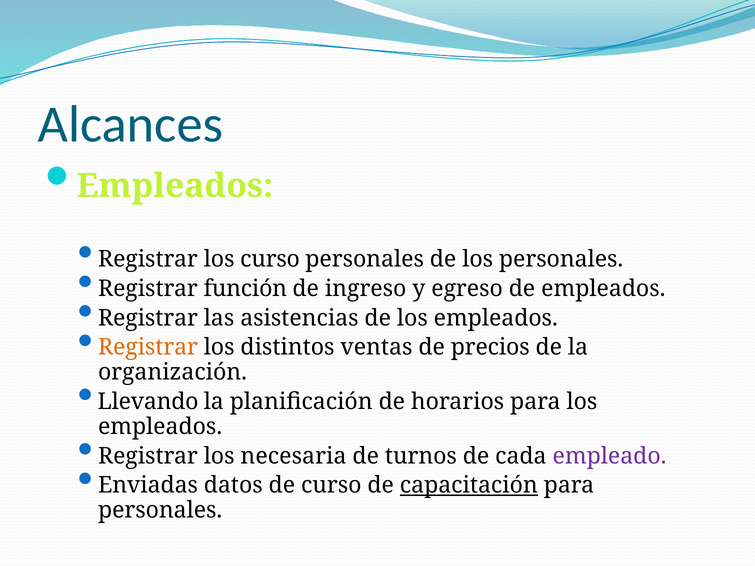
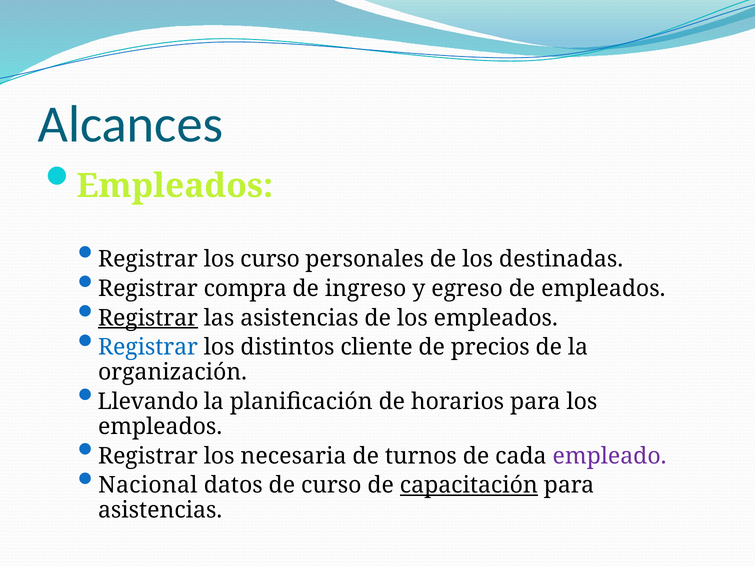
los personales: personales -> destinadas (561, 259)
función: función -> compra (245, 289)
Registrar underline: none -> present (148, 318)
Registrar colour: orange -> blue (148, 348)
ventas: ventas -> cliente (377, 348)
Enviadas: Enviadas -> Nacional (148, 486)
personales: personales -> asistencias (160, 511)
